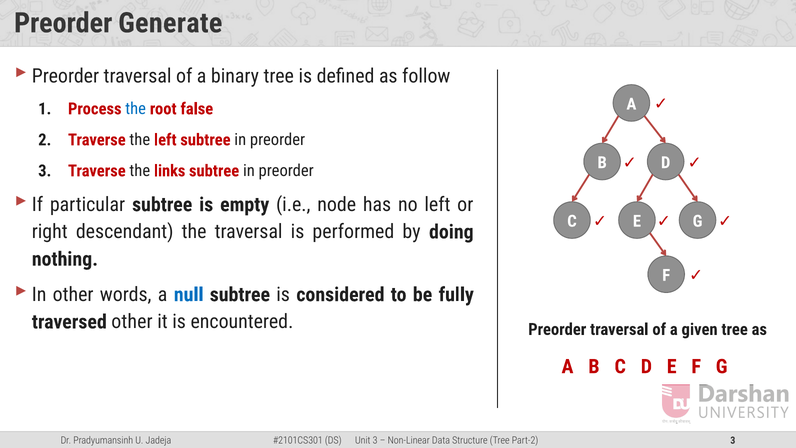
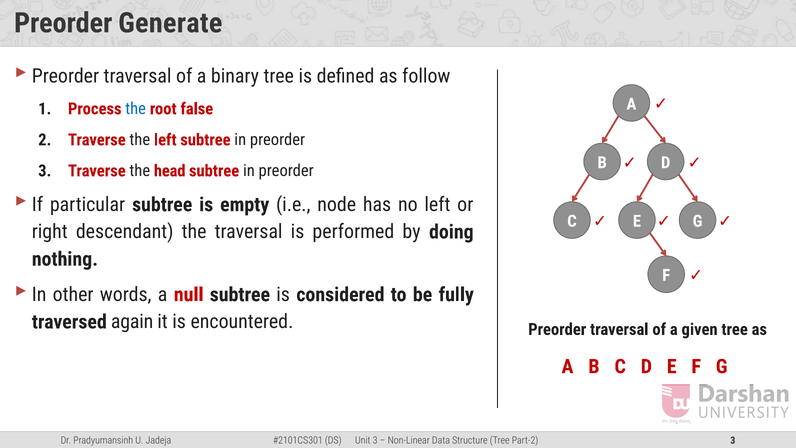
links: links -> head (170, 171)
null colour: blue -> red (189, 294)
traversed other: other -> again (132, 322)
